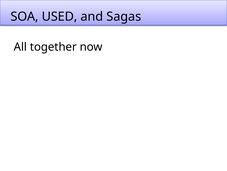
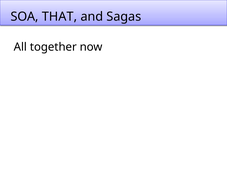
USED: USED -> THAT (59, 16)
